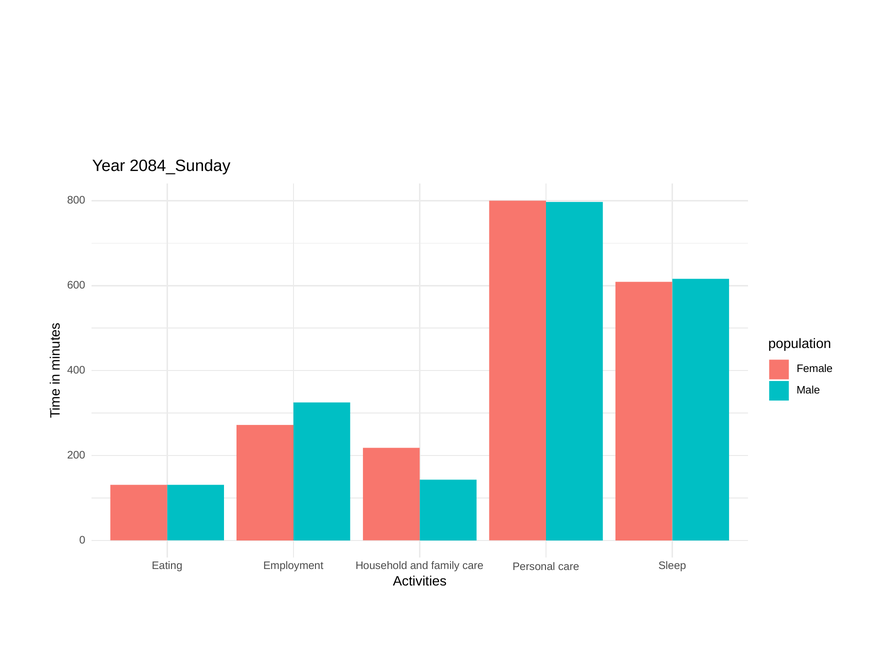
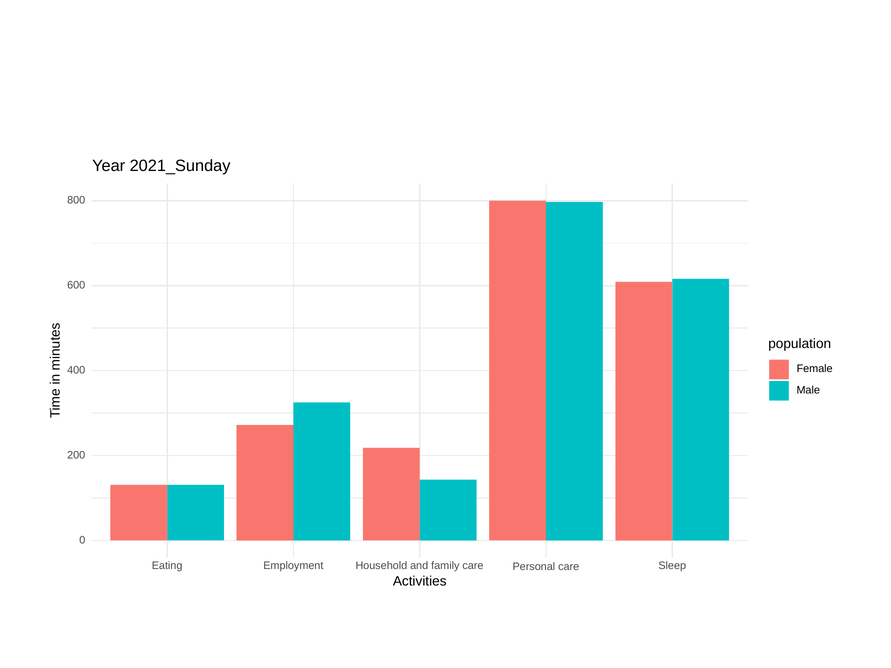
2084_Sunday: 2084_Sunday -> 2021_Sunday (180, 166)
